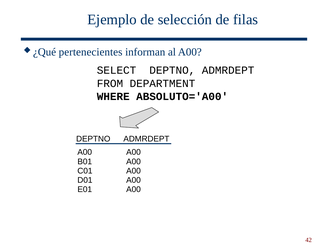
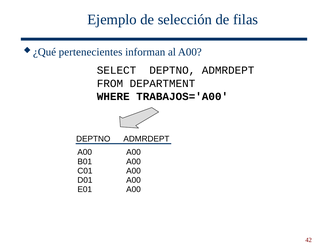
ABSOLUTO='A00: ABSOLUTO='A00 -> TRABAJOS='A00 (182, 97)
